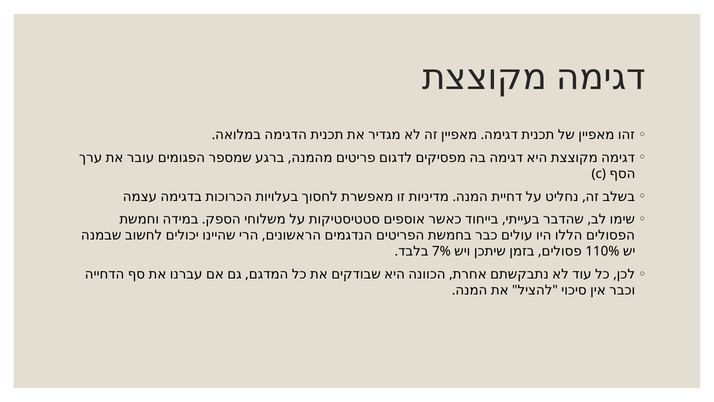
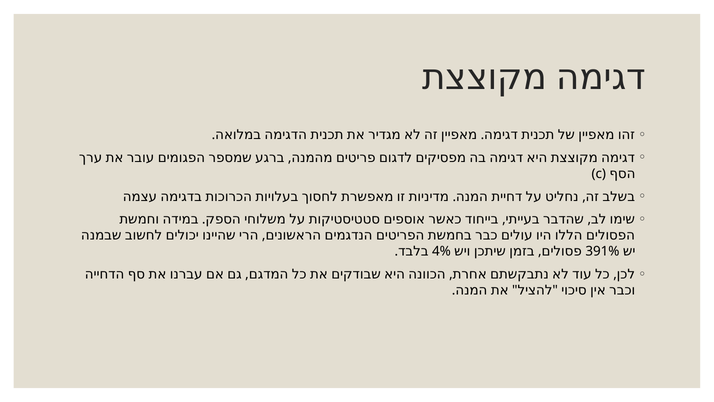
7%: 7% -> 4% (441, 251)
110%: 110% -> 391% (602, 251)
